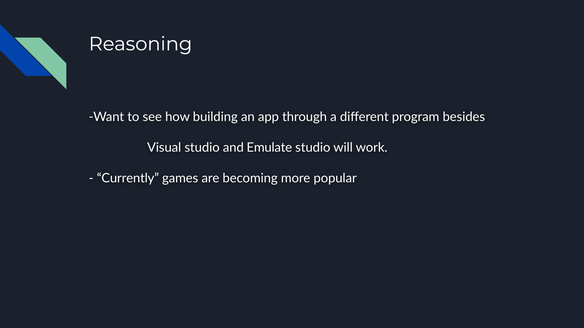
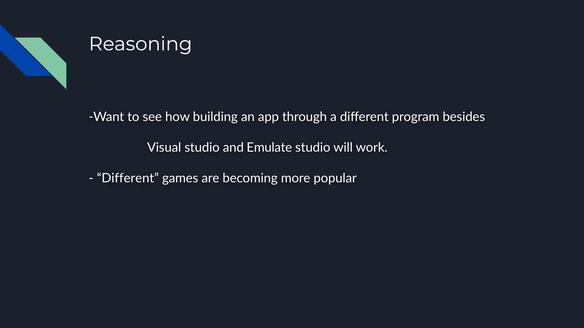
Currently: Currently -> Different (128, 179)
